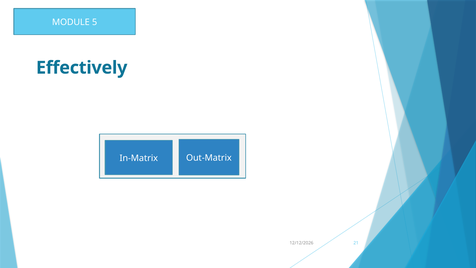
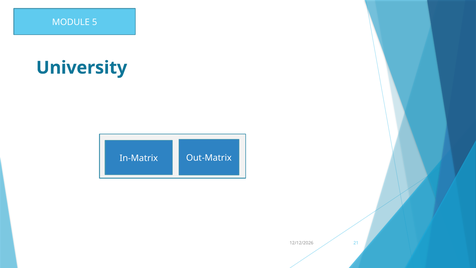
Effectively: Effectively -> University (82, 68)
